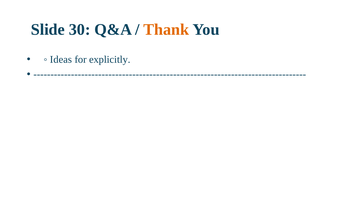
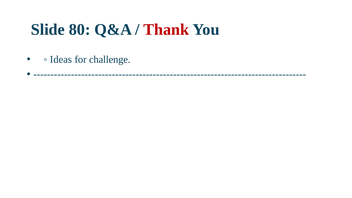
30: 30 -> 80 (80, 30)
Thank colour: orange -> red (166, 30)
explicitly: explicitly -> challenge (110, 60)
